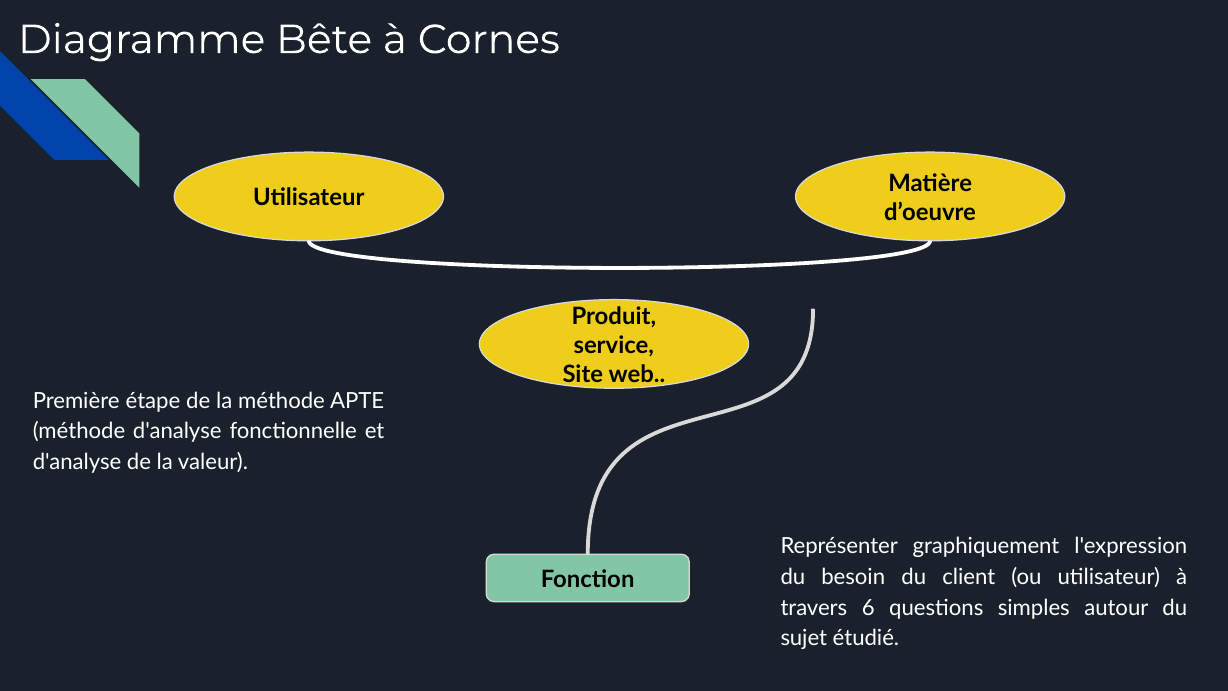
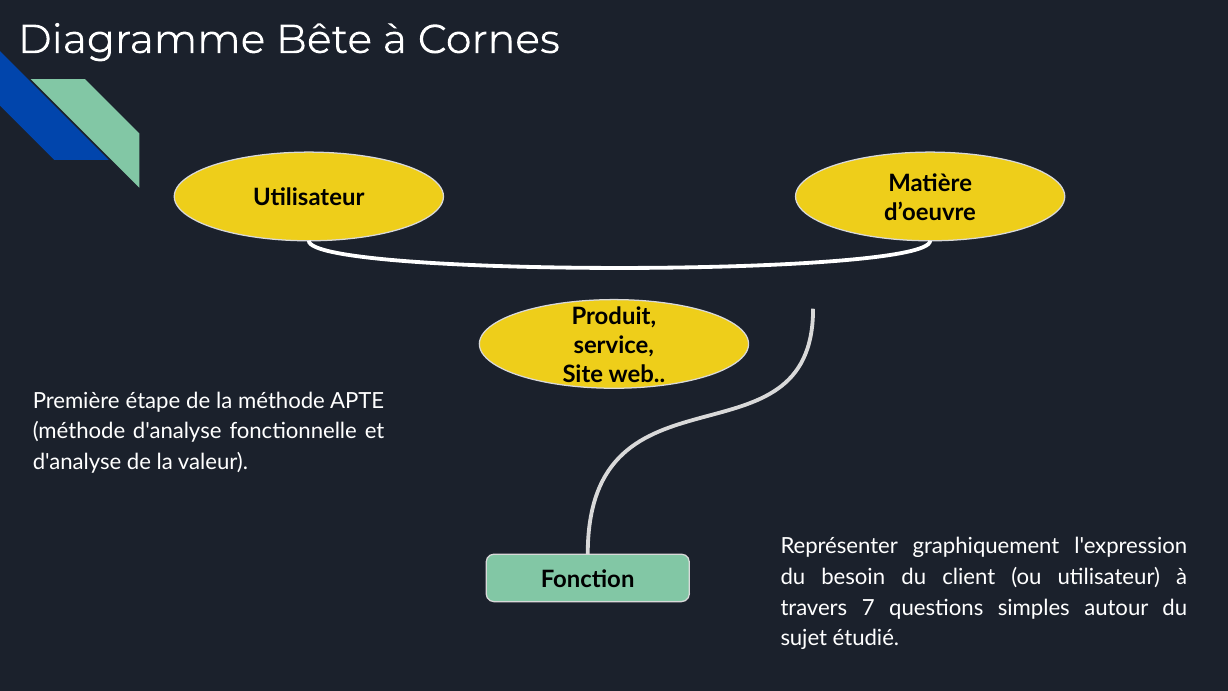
6: 6 -> 7 (868, 608)
